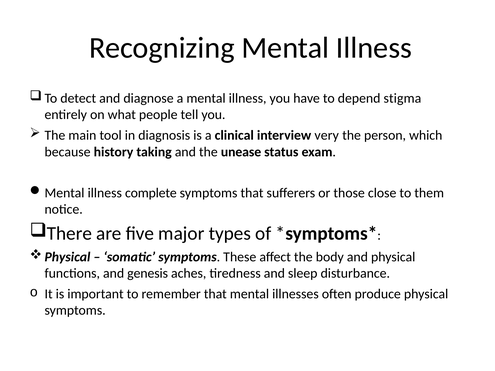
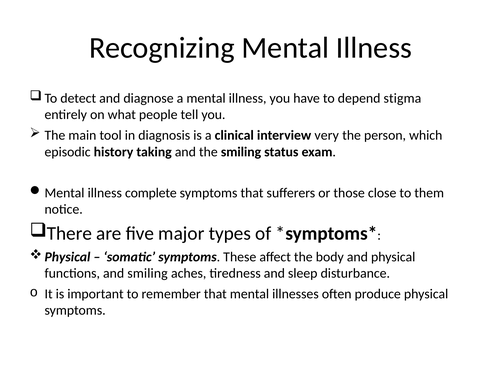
because: because -> episodic (68, 152)
the unease: unease -> smiling (241, 152)
and genesis: genesis -> smiling (148, 274)
